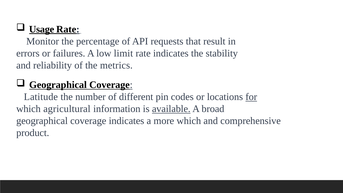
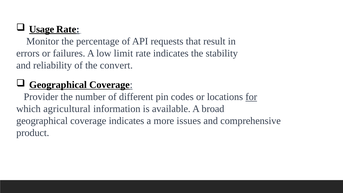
metrics: metrics -> convert (116, 65)
Latitude: Latitude -> Provider (41, 97)
available underline: present -> none (171, 109)
more which: which -> issues (189, 121)
